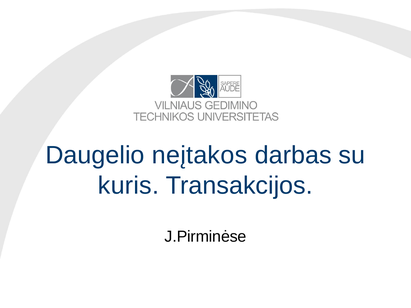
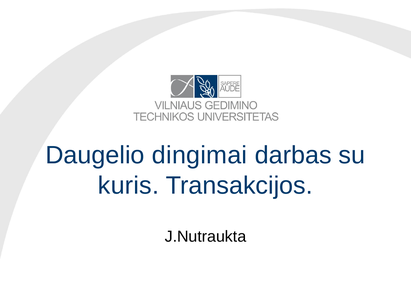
neįtakos: neįtakos -> dingimai (200, 155)
J.Pirminėse: J.Pirminėse -> J.Nutraukta (205, 237)
